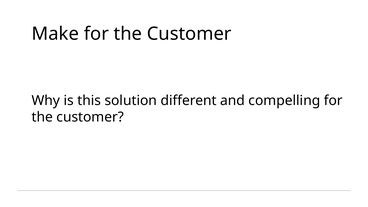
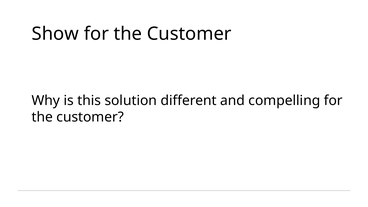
Make: Make -> Show (55, 34)
